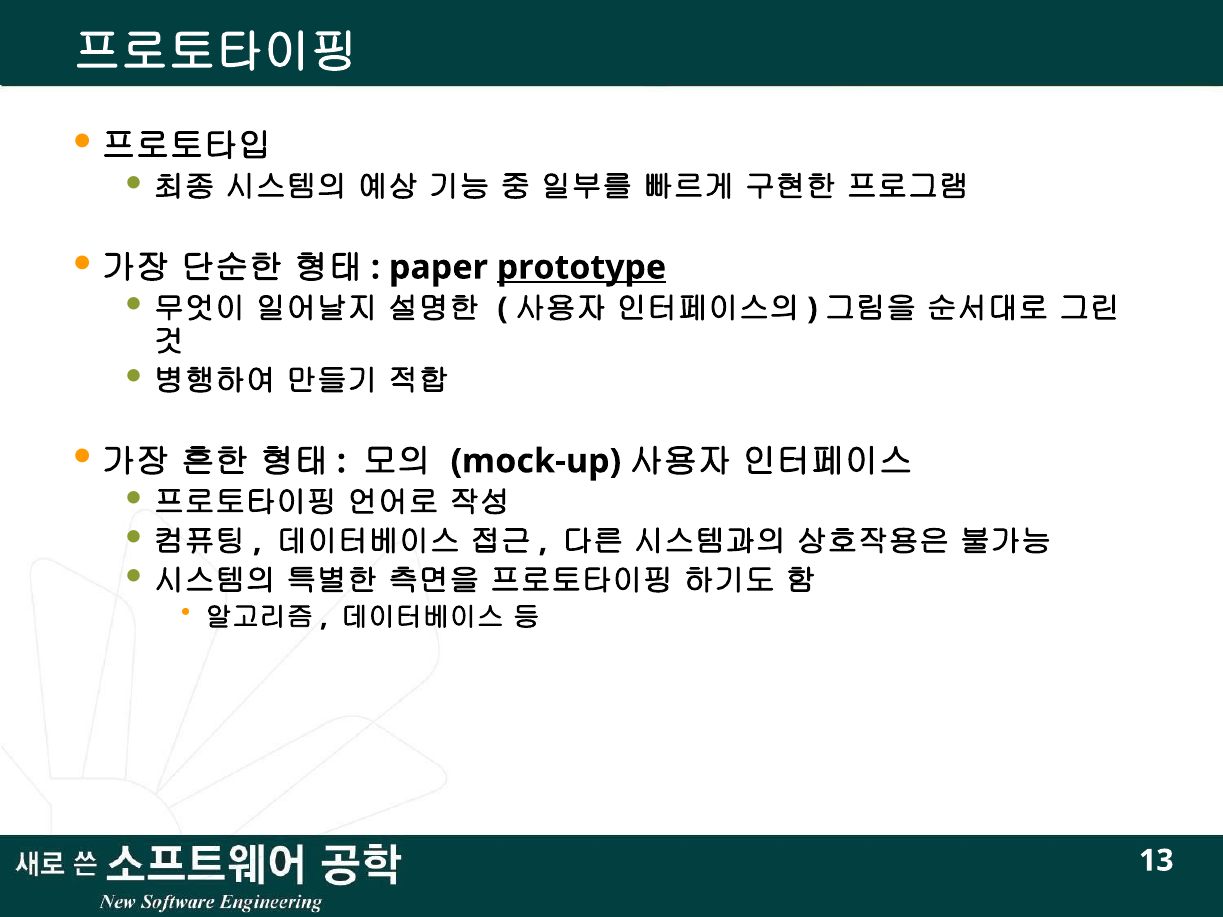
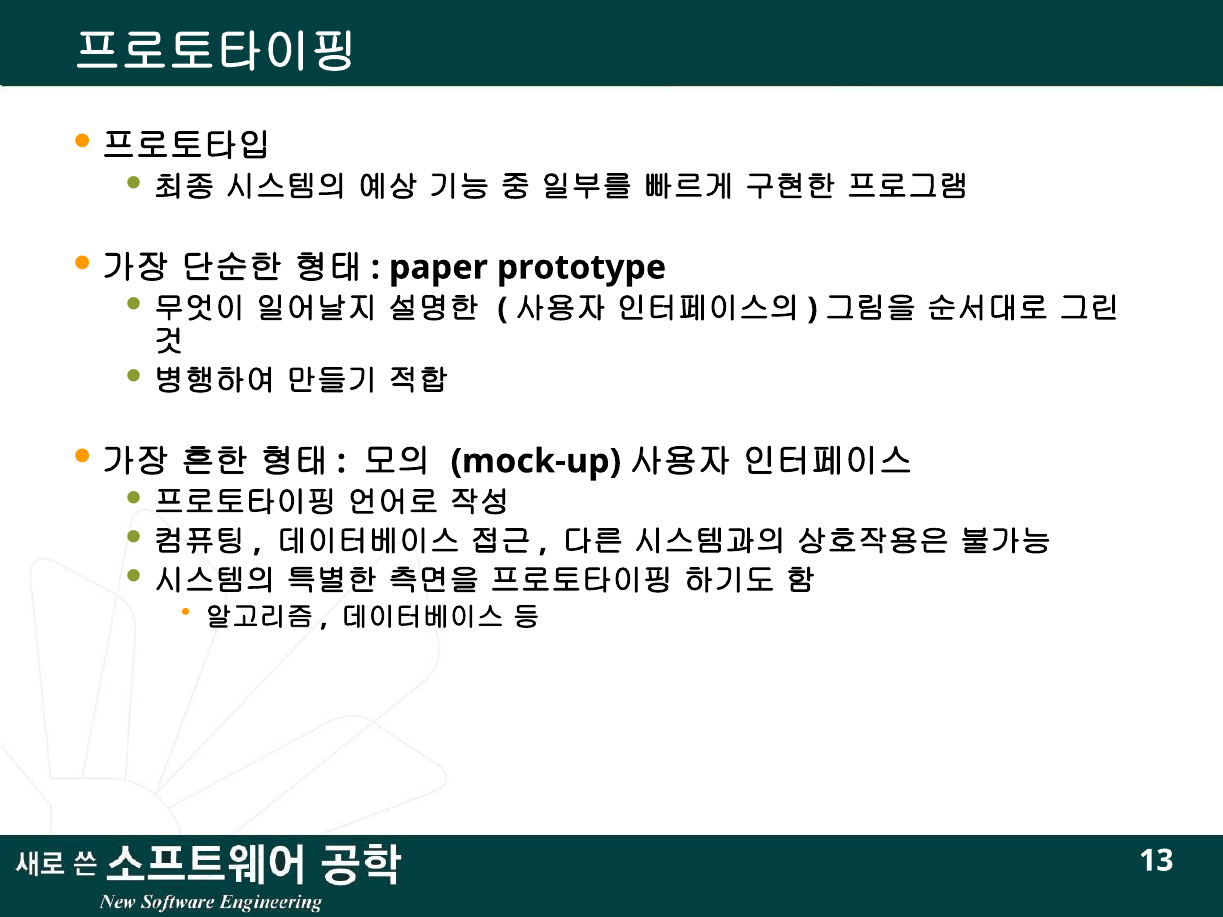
prototype underline: present -> none (581, 267)
